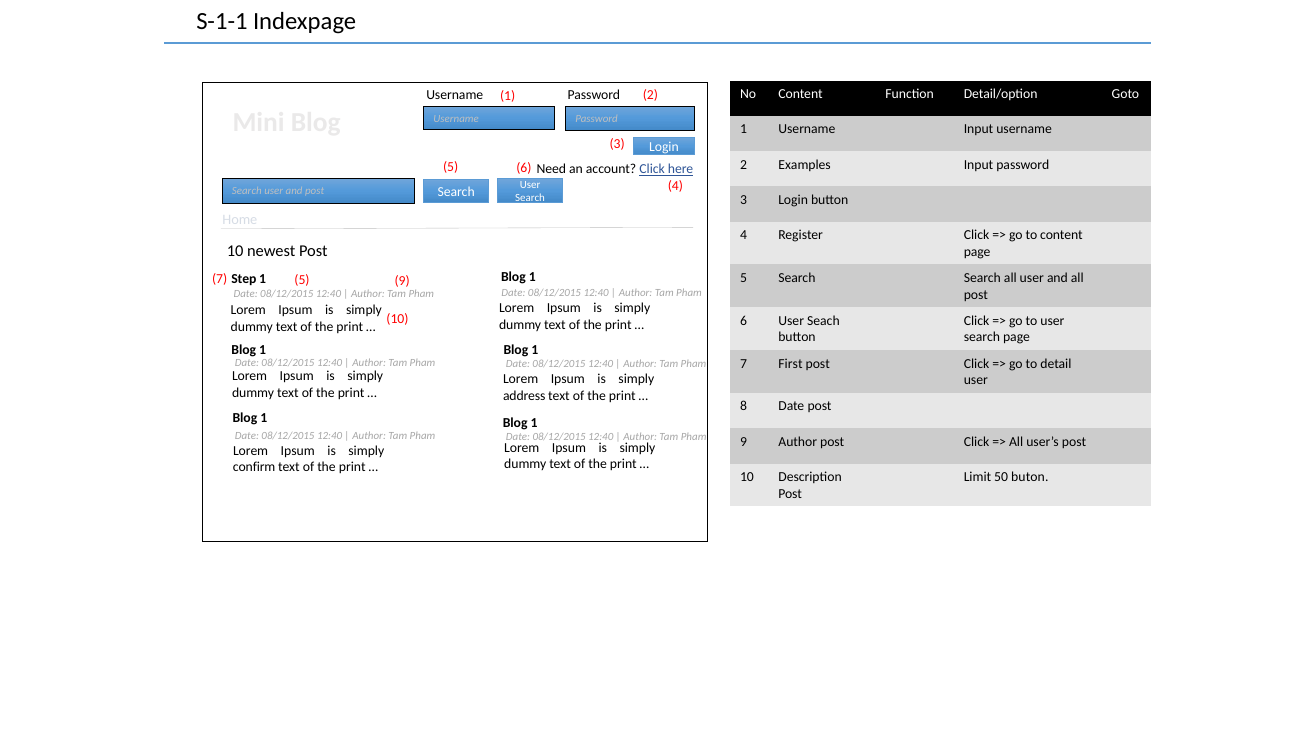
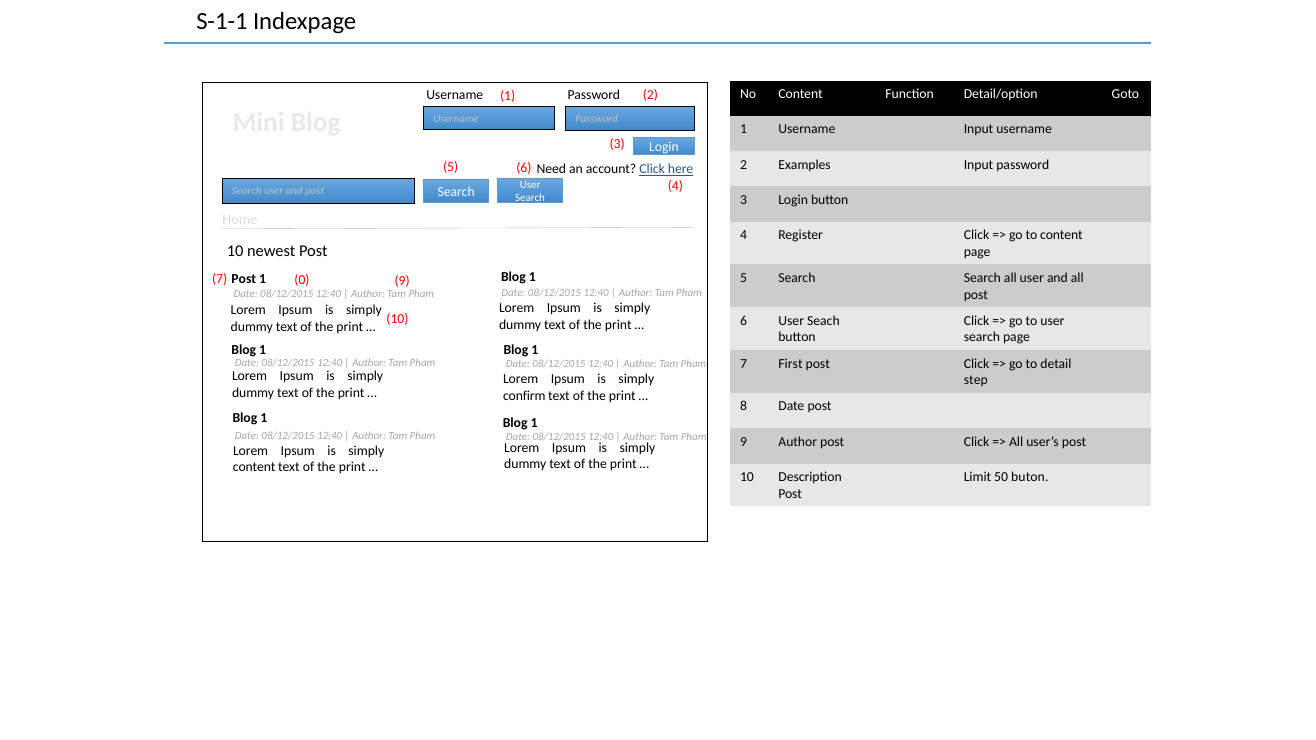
7 5: 5 -> 0 (302, 280)
Step: Step -> Post (244, 279)
user: user -> step (976, 380)
address: address -> confirm (524, 396)
confirm: confirm -> content (254, 467)
